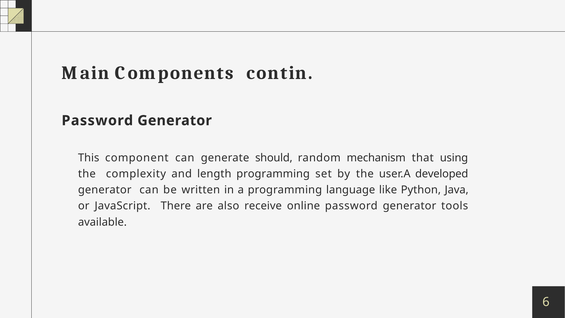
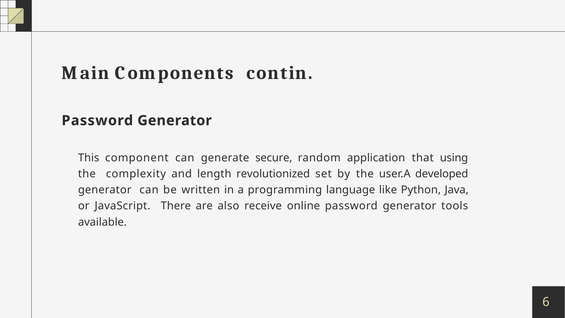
should: should -> secure (274, 158)
mechanism: mechanism -> application (376, 158)
length programming: programming -> revolutionized (273, 174)
